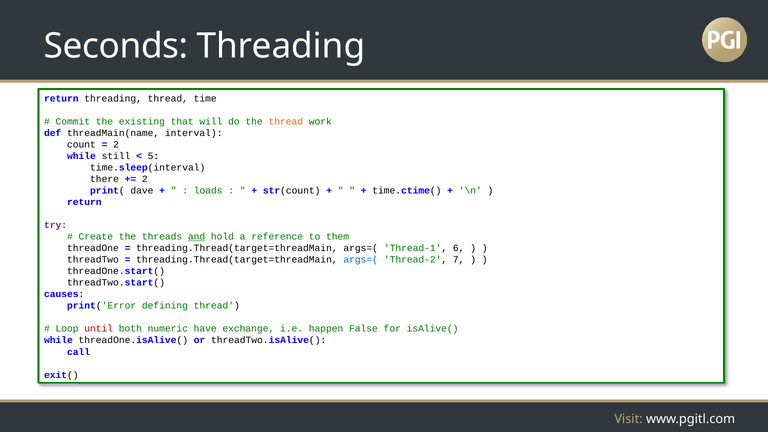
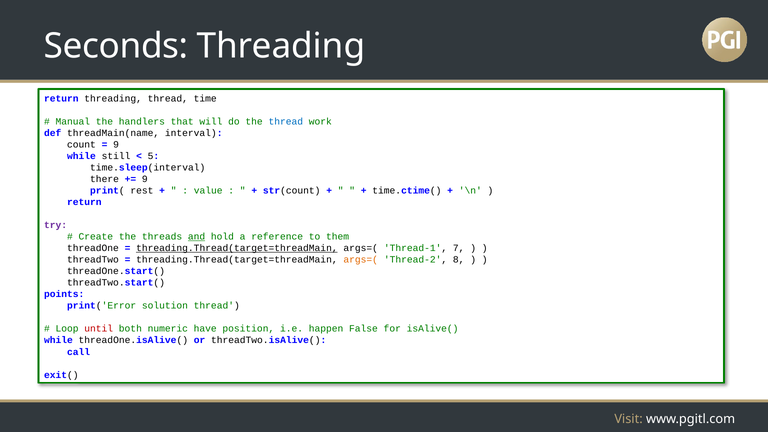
Commit: Commit -> Manual (73, 121)
existing: existing -> handlers (142, 121)
thread colour: orange -> blue (286, 121)
2: 2 -> 9 (116, 144)
2: 2 -> 9 (145, 179)
dave: dave -> rest (142, 191)
loads: loads -> value (208, 191)
threading.Thread(target=threadMain underline: none -> present (237, 248)
6: 6 -> 7 (459, 248)
args=( colour: blue -> orange (361, 260)
7: 7 -> 8 (459, 260)
causes: causes -> points (64, 294)
defining: defining -> solution (165, 306)
exchange: exchange -> position (248, 329)
